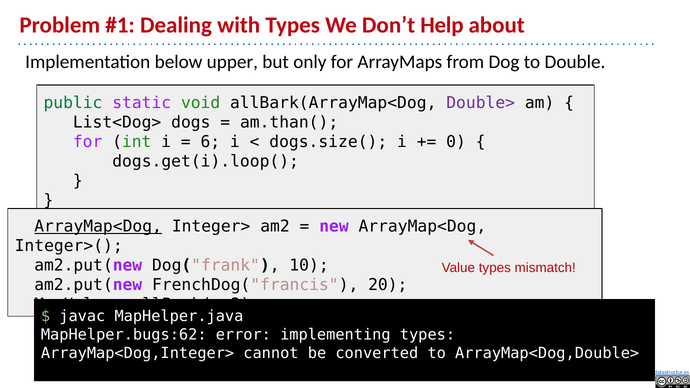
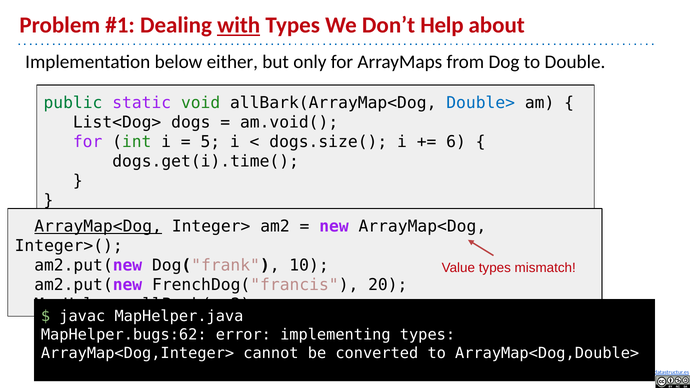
with underline: none -> present (239, 25)
upper: upper -> either (232, 62)
Double> colour: purple -> blue (481, 103)
am.than(: am.than( -> am.void( (289, 122)
6: 6 -> 5 (210, 142)
0: 0 -> 6 (456, 142)
dogs.get(i).loop(: dogs.get(i).loop( -> dogs.get(i).time( (206, 161)
